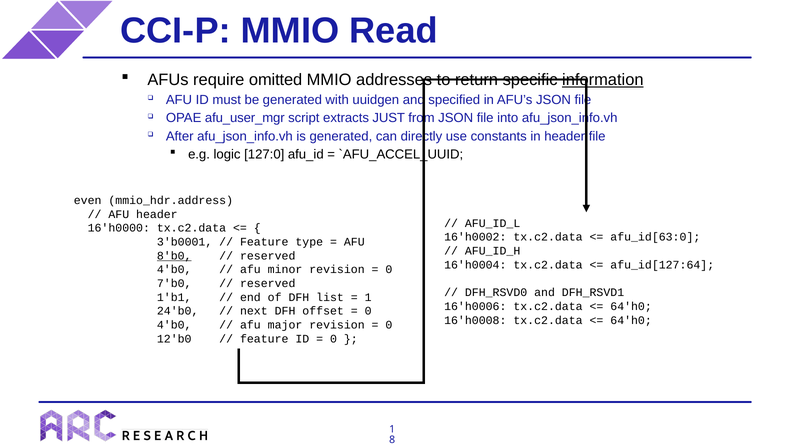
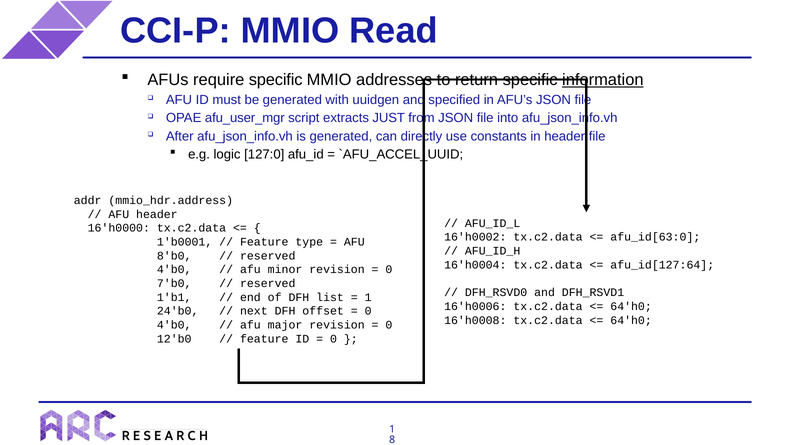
require omitted: omitted -> specific (276, 80)
even: even -> addr (88, 200)
3'b0001: 3'b0001 -> 1'b0001 (185, 242)
8'b0 underline: present -> none (174, 255)
